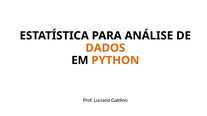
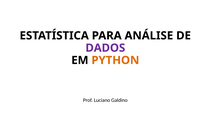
DADOS colour: orange -> purple (105, 48)
